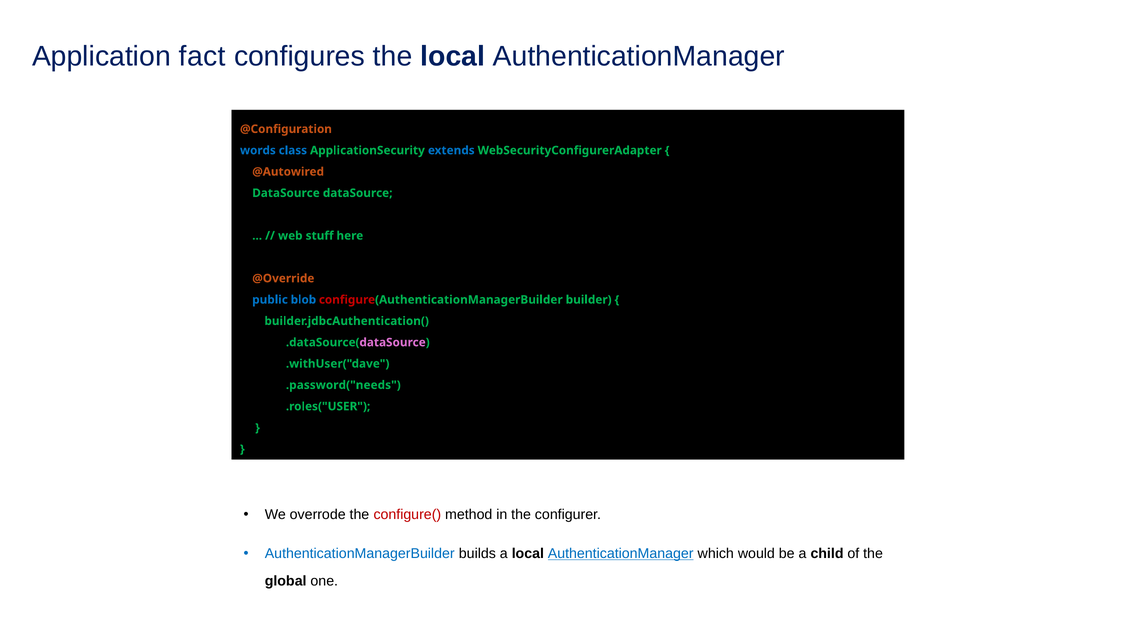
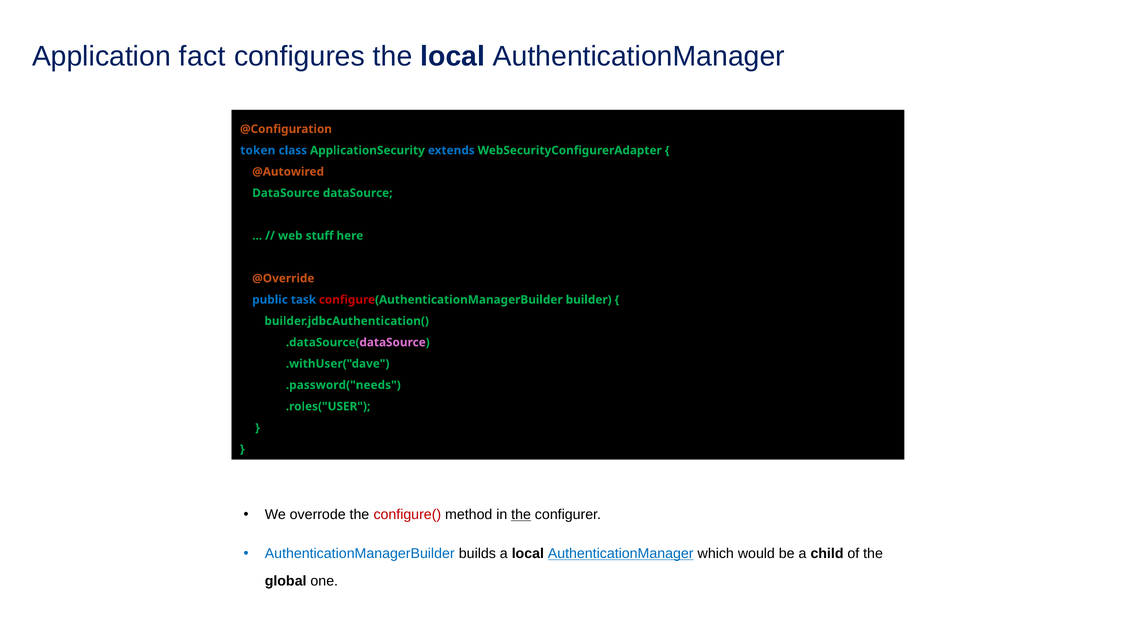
words: words -> token (258, 150)
blob: blob -> task (303, 300)
the underline: none -> present (521, 515)
